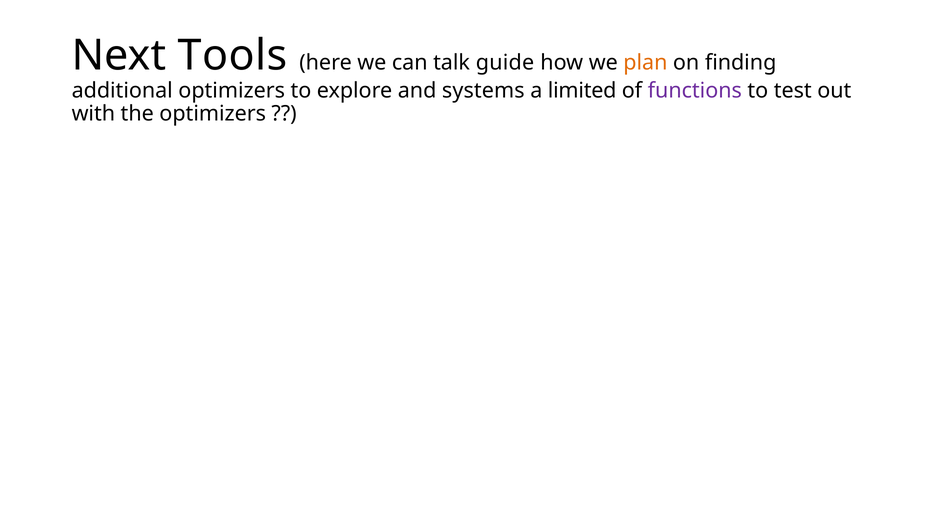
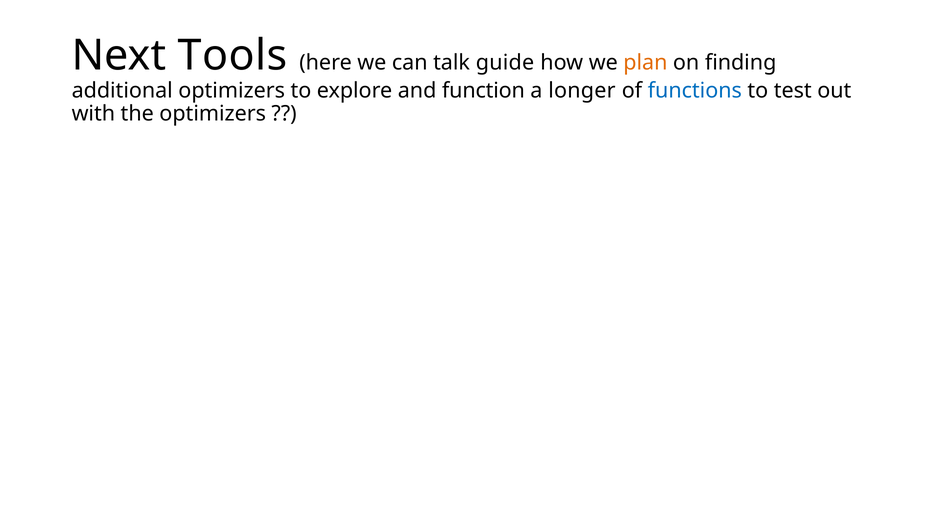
systems: systems -> function (483, 91)
limited: limited -> longer (582, 91)
functions colour: purple -> blue (695, 91)
